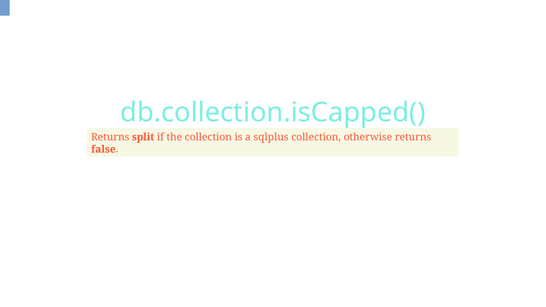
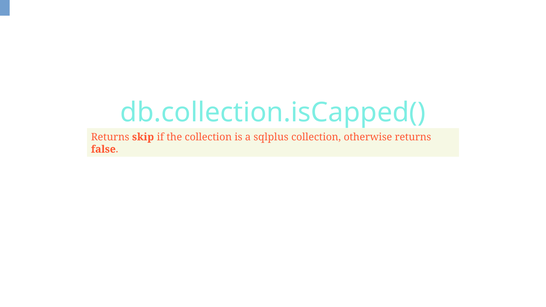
split: split -> skip (143, 137)
